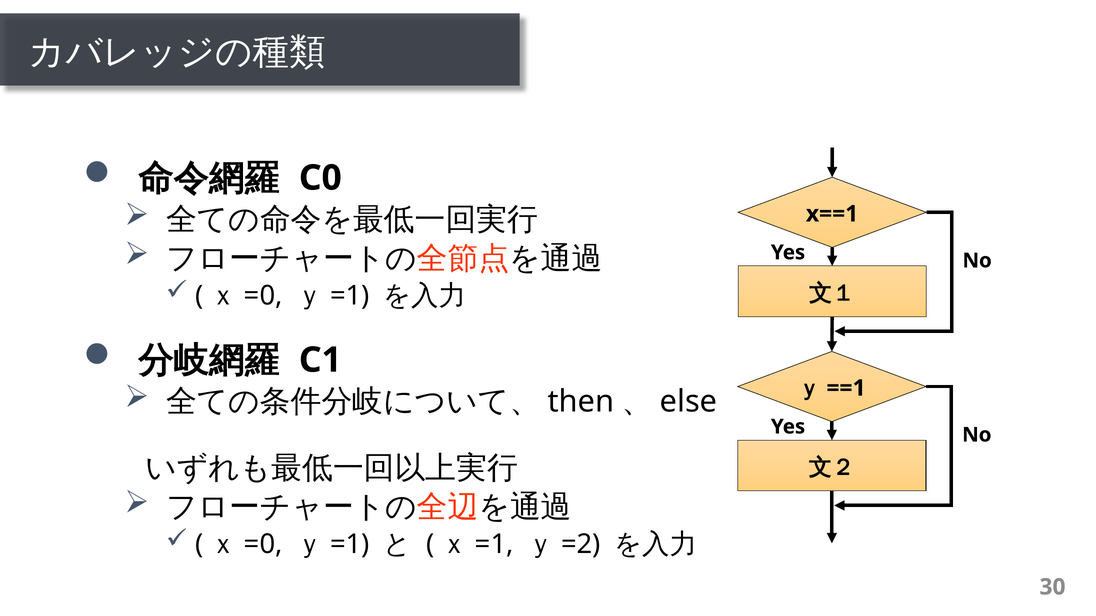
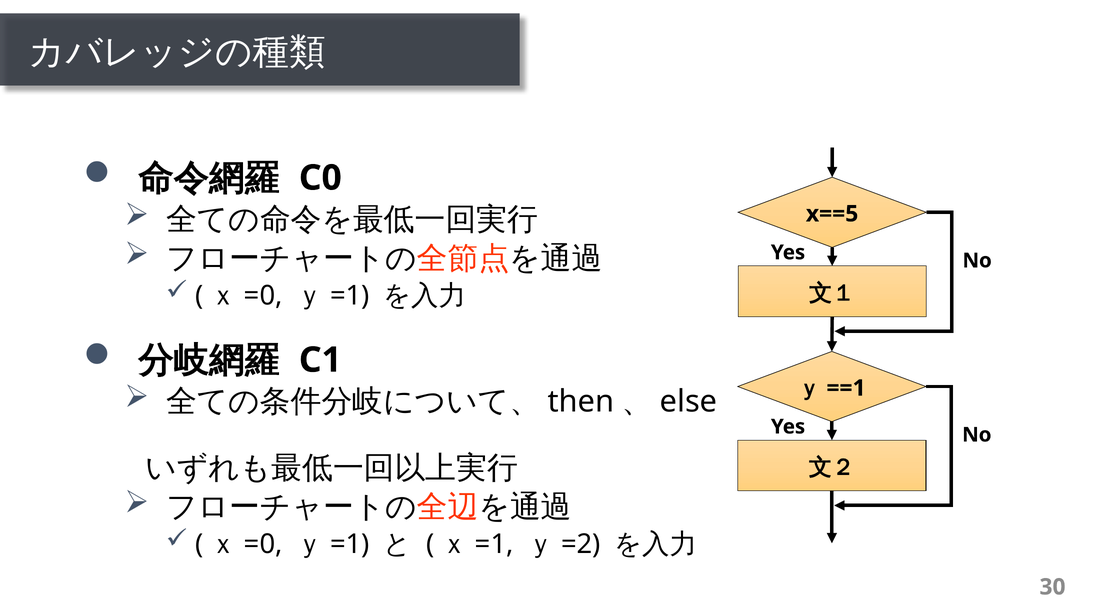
x==1: x==1 -> x==5 (832, 214)
